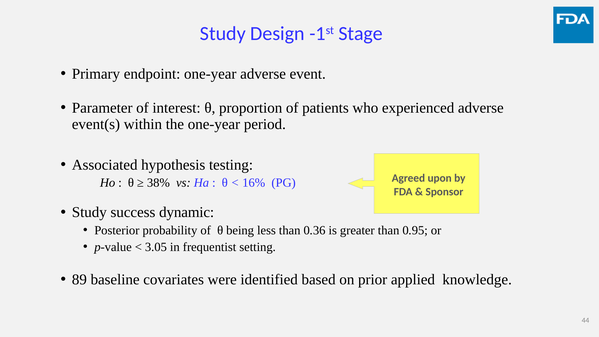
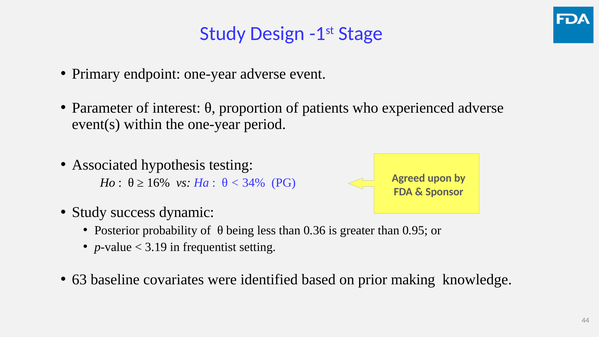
38%: 38% -> 16% (158, 183)
16%: 16% -> 34% (254, 183)
3.05: 3.05 -> 3.19 (156, 247)
89: 89 -> 63 (79, 280)
applied: applied -> making (413, 280)
